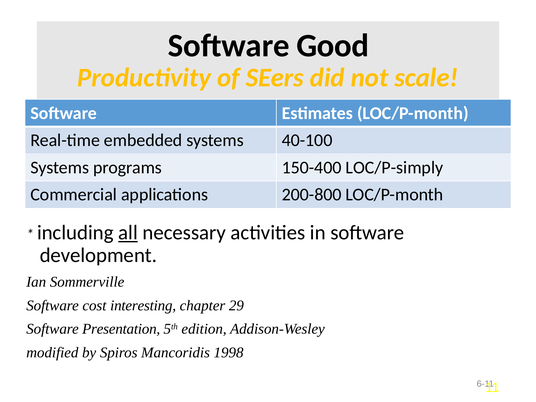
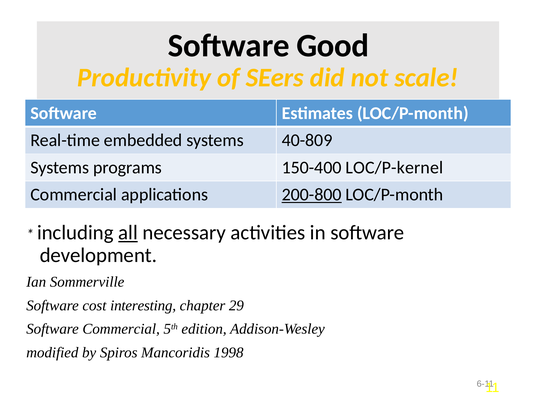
40-100: 40-100 -> 40-809 (307, 140)
LOC/P-simply: LOC/P-simply -> LOC/P-kernel (394, 168)
200-800 underline: none -> present (312, 195)
Software Presentation: Presentation -> Commercial (121, 329)
